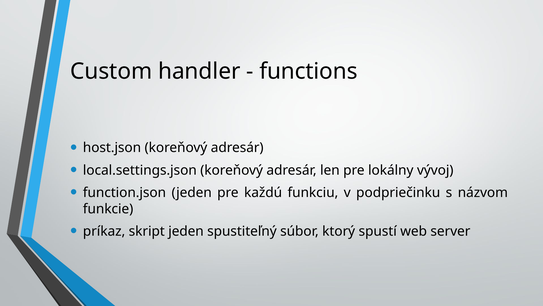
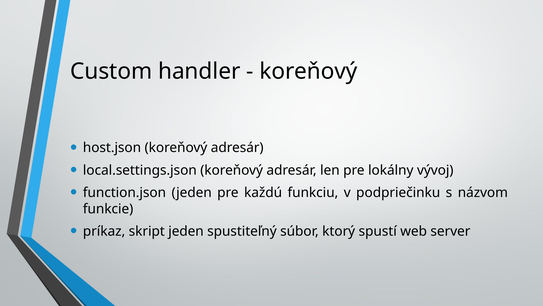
functions: functions -> koreňový (308, 71)
